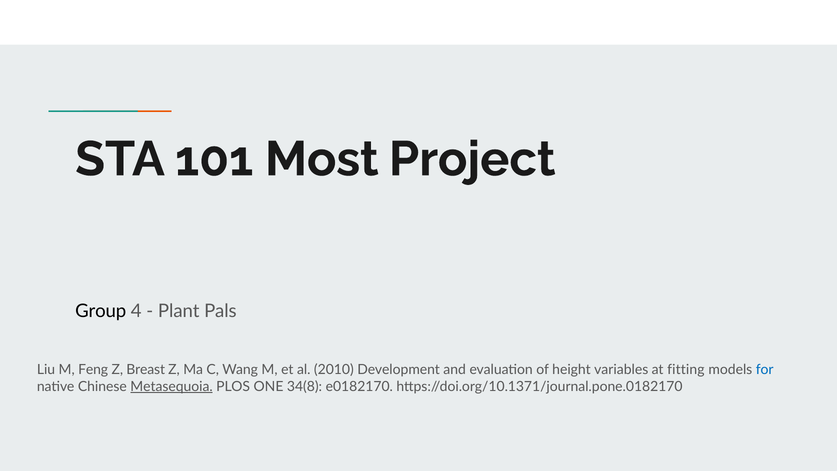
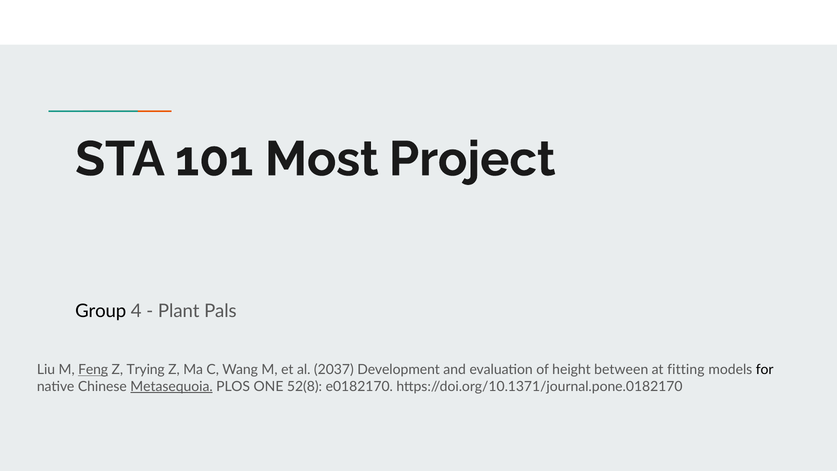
Feng underline: none -> present (93, 370)
Breast: Breast -> Trying (146, 370)
2010: 2010 -> 2037 (334, 370)
variables: variables -> between (621, 370)
for colour: blue -> black (765, 370)
34(8: 34(8 -> 52(8 (305, 386)
